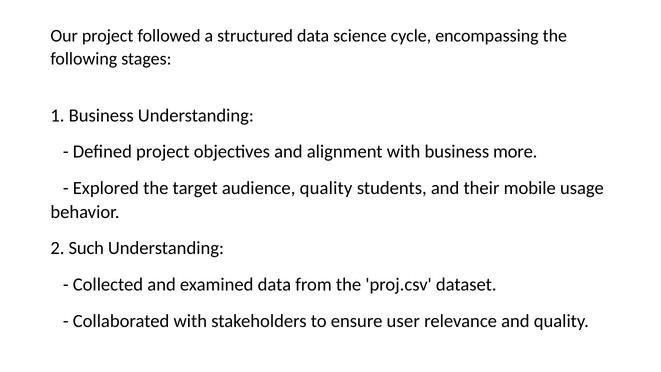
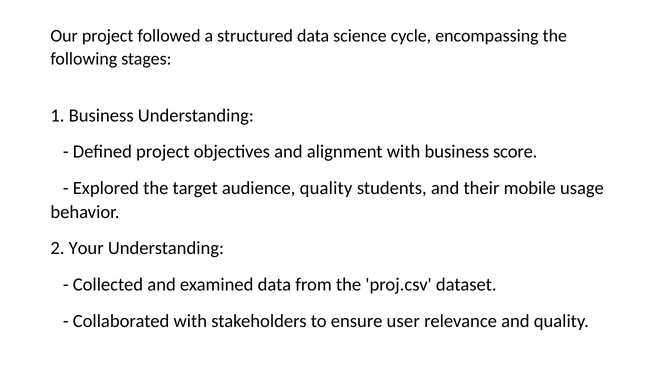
more: more -> score (515, 152)
Such: Such -> Your (86, 248)
